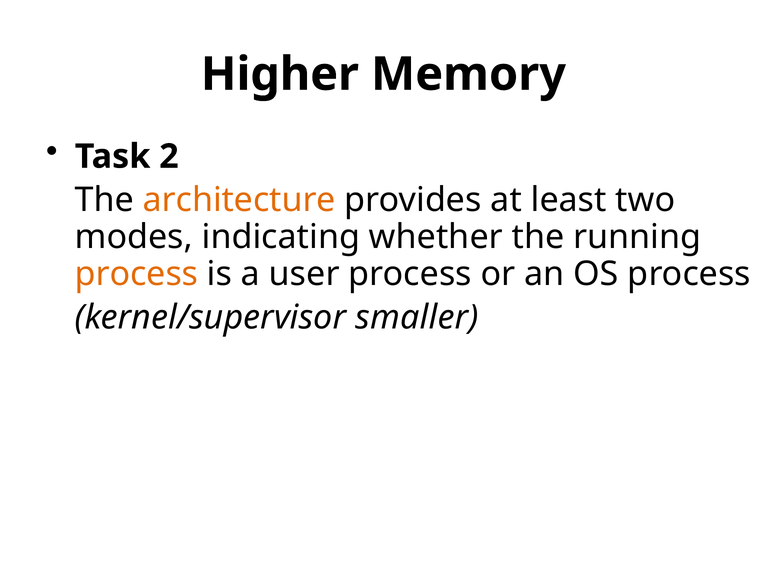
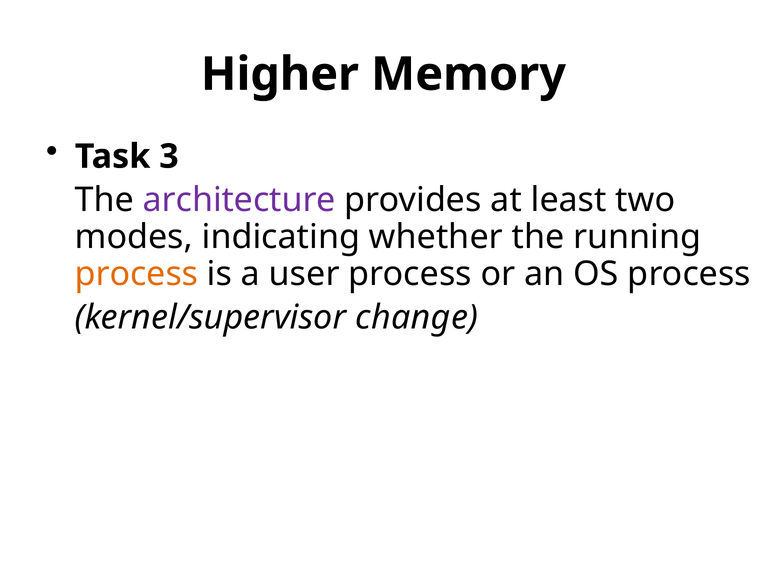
2: 2 -> 3 (169, 156)
architecture colour: orange -> purple (239, 200)
smaller: smaller -> change (417, 317)
